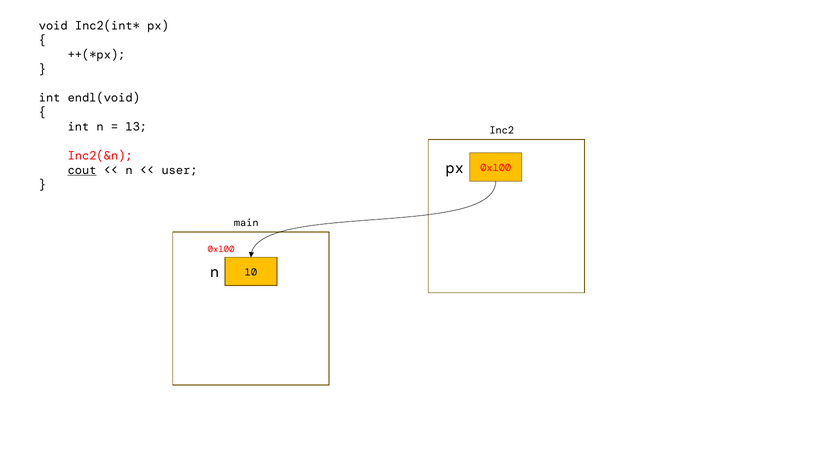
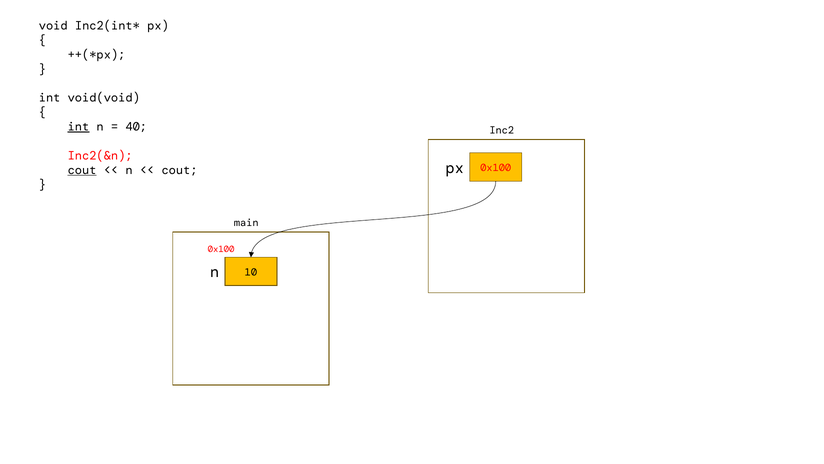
endl(void: endl(void -> void(void (104, 98)
int underline: none -> present (78, 127)
13: 13 -> 40 (136, 127)
user: user -> cout (180, 170)
